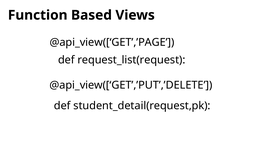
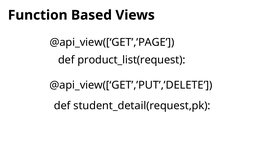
request_list(request: request_list(request -> product_list(request (131, 60)
